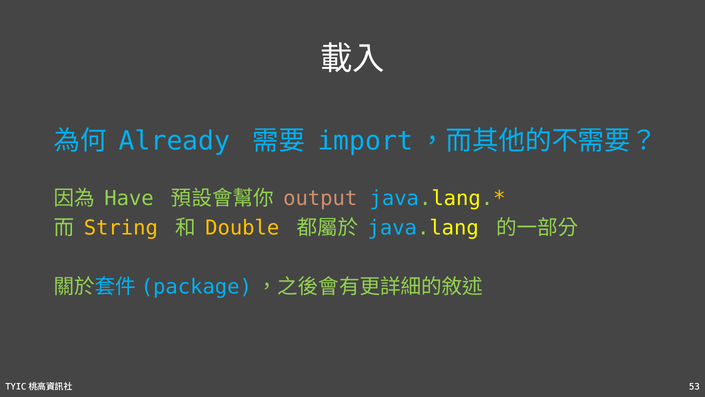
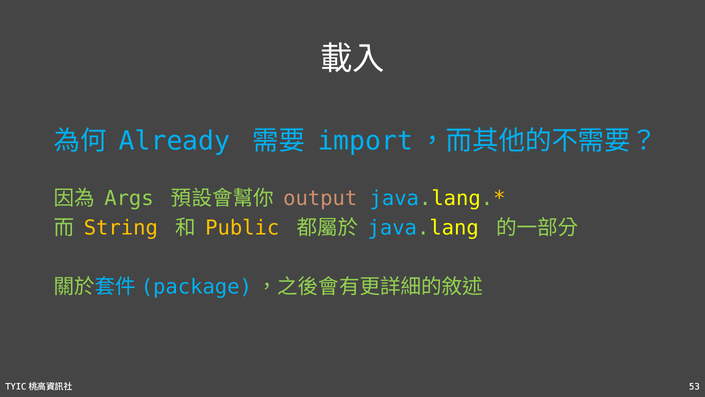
Have: Have -> Args (129, 198)
Double: Double -> Public (242, 228)
